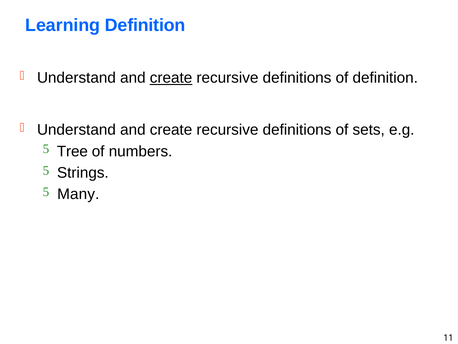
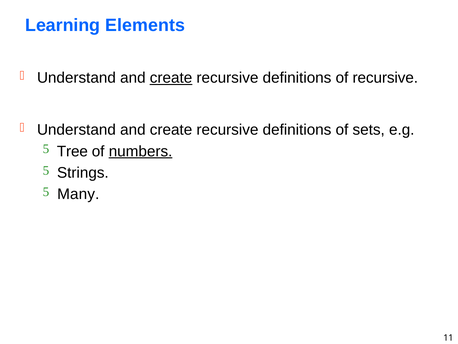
Learning Definition: Definition -> Elements (145, 25)
of definition: definition -> recursive (385, 78)
numbers underline: none -> present (141, 151)
